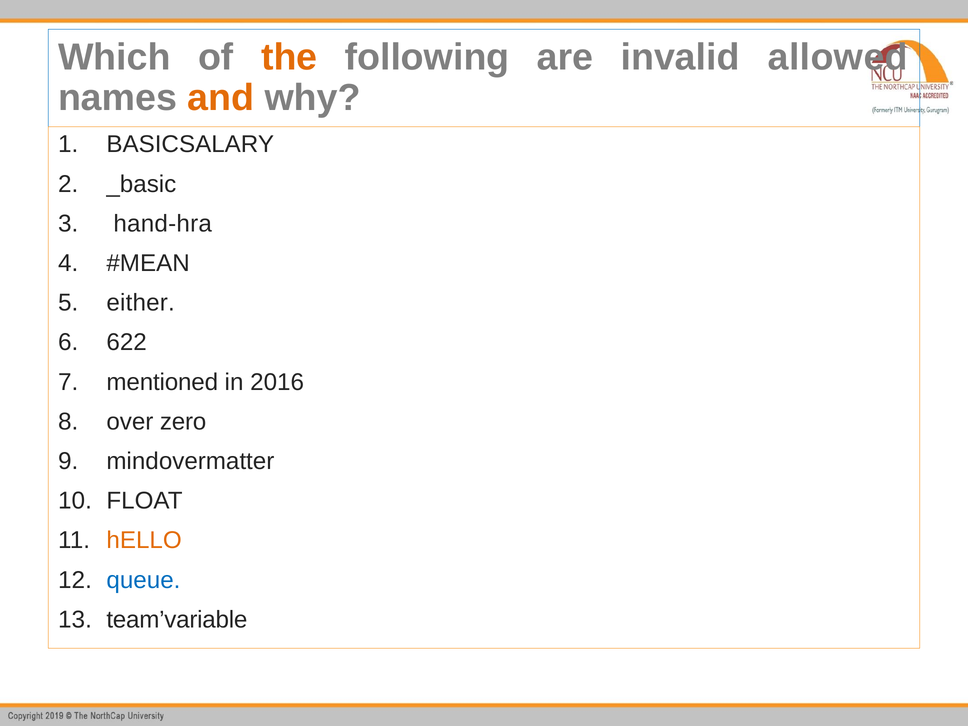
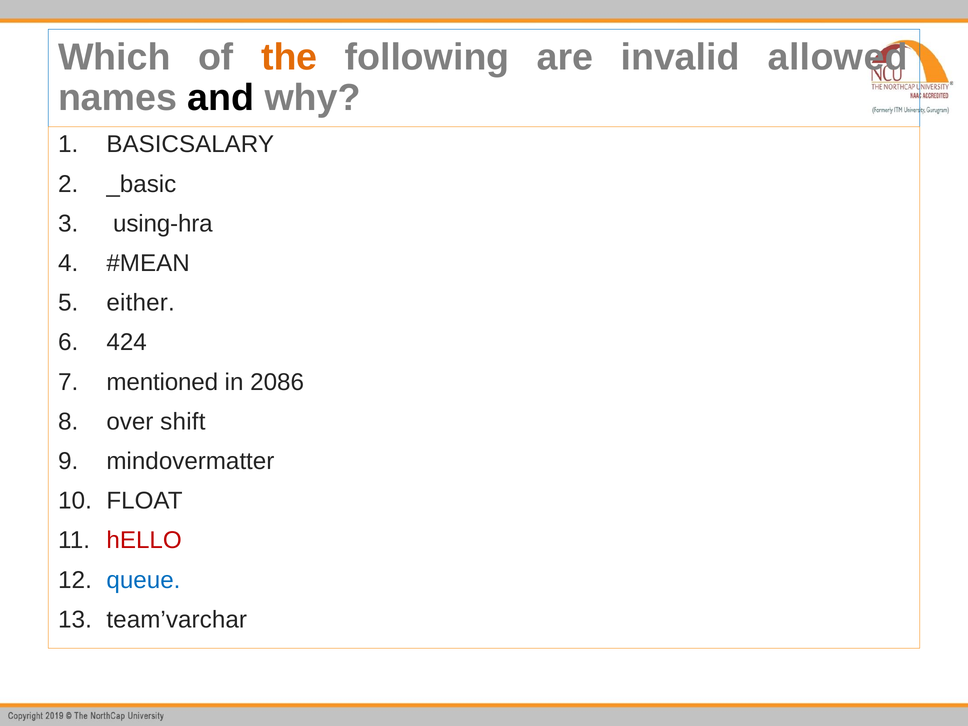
and colour: orange -> black (221, 98)
hand-hra: hand-hra -> using-hra (163, 224)
622: 622 -> 424 (127, 342)
2016: 2016 -> 2086 (277, 382)
zero: zero -> shift (183, 422)
hELLO colour: orange -> red (144, 540)
team’variable: team’variable -> team’varchar (177, 620)
